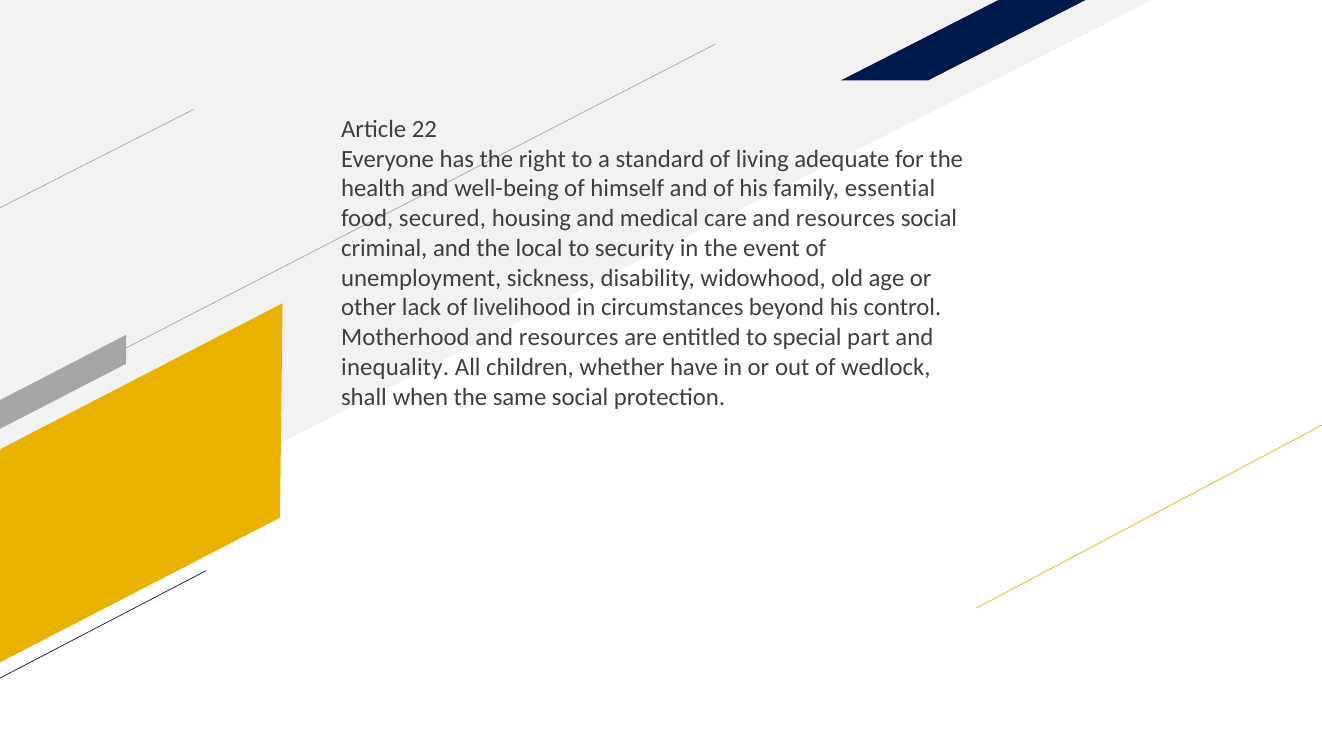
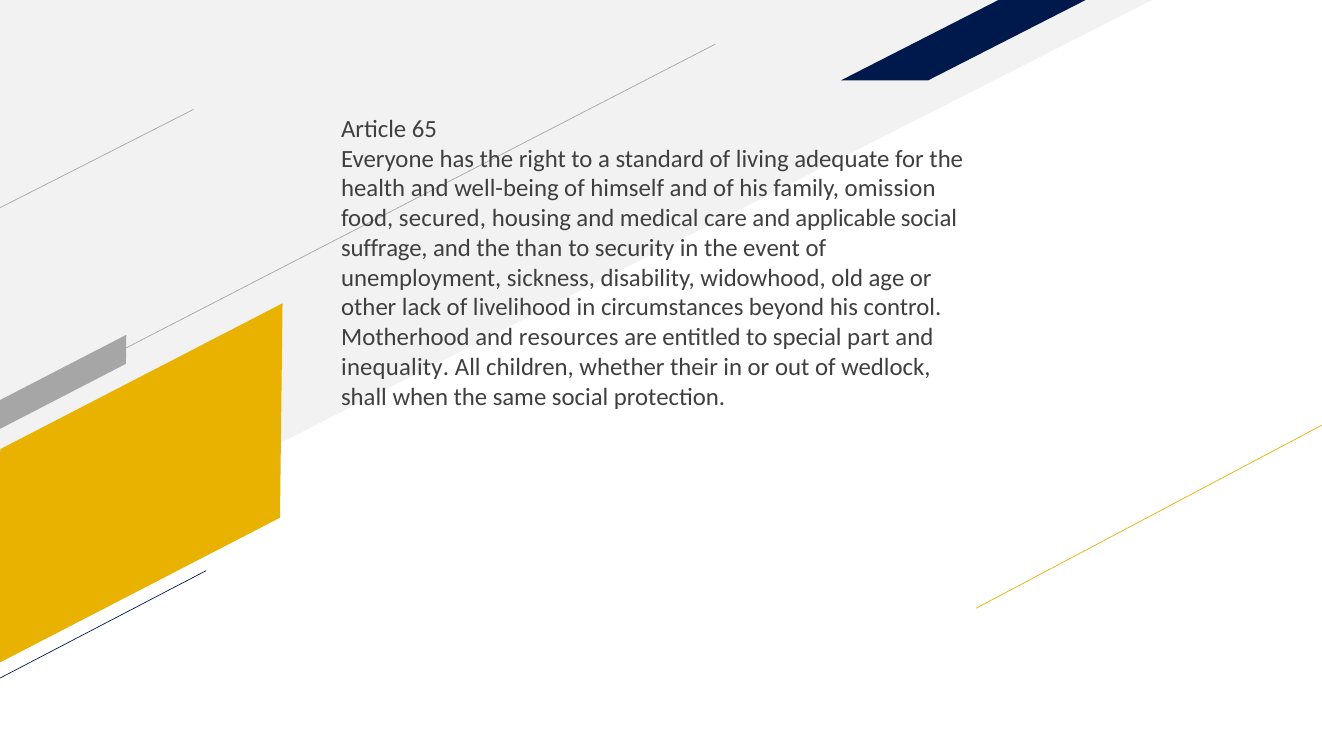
22: 22 -> 65 (424, 129)
essential: essential -> omission (890, 189)
care and resources: resources -> applicable (846, 219)
criminal: criminal -> suffrage (384, 248)
local: local -> than (539, 248)
have: have -> their (694, 367)
